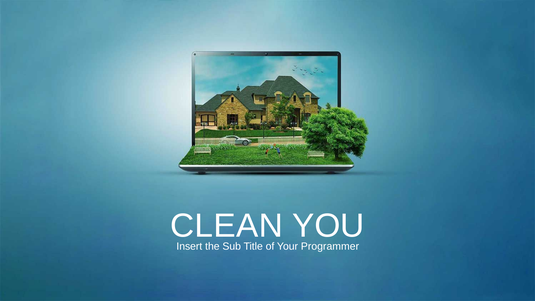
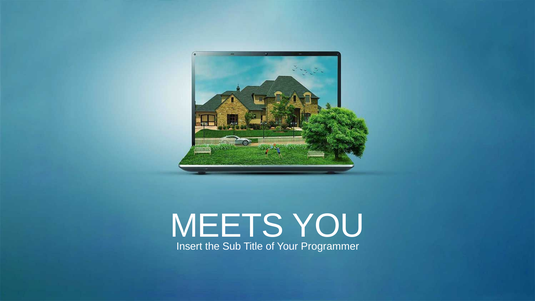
CLEAN: CLEAN -> MEETS (227, 226)
